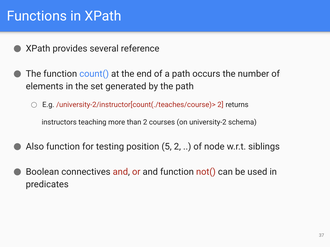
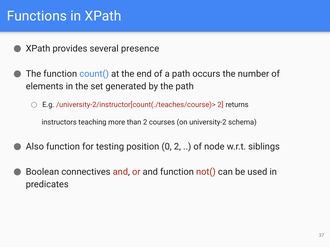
reference: reference -> presence (140, 49)
5: 5 -> 0 (167, 147)
